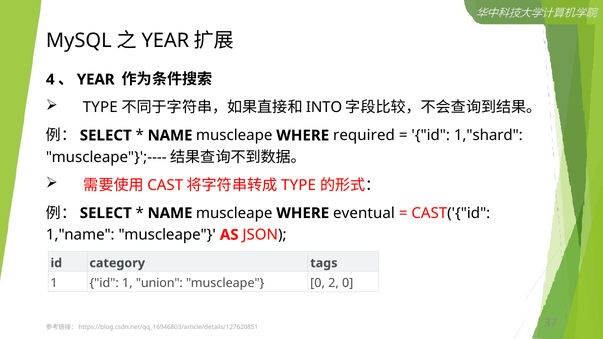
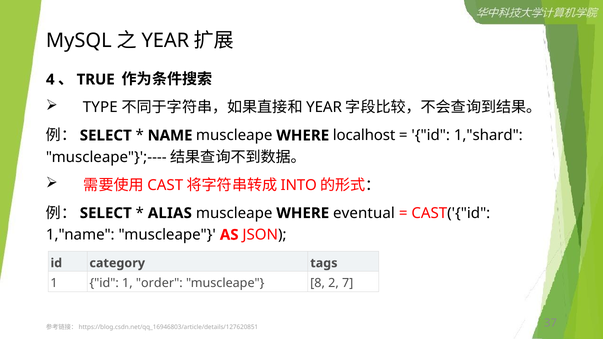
YEAR: YEAR -> TRUE (96, 80)
INTO: INTO -> YEAR (324, 108)
required: required -> localhost (364, 136)
TYPE: TYPE -> INTO (299, 185)
NAME: NAME -> ALIAS (170, 213)
union: union -> order (159, 283)
muscleape 0: 0 -> 8 (318, 283)
2 0: 0 -> 7 (348, 283)
